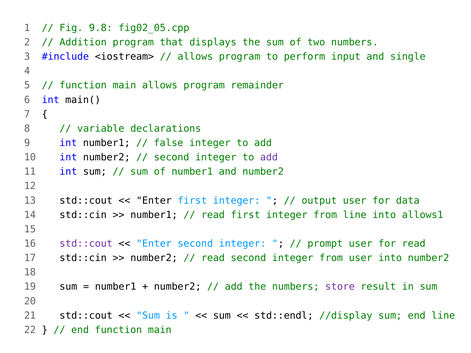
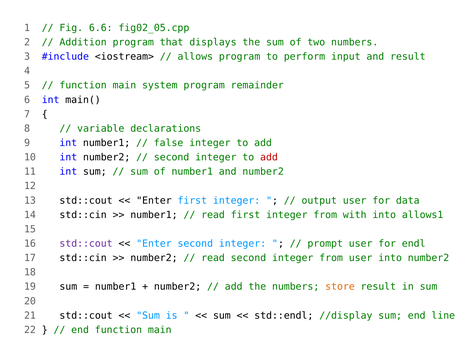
9.8: 9.8 -> 6.6 (101, 28)
and single: single -> result (408, 57)
main allows: allows -> system (160, 85)
add colour: purple -> red (269, 157)
from line: line -> with (355, 215)
for read: read -> endl (414, 244)
store colour: purple -> orange (340, 287)
